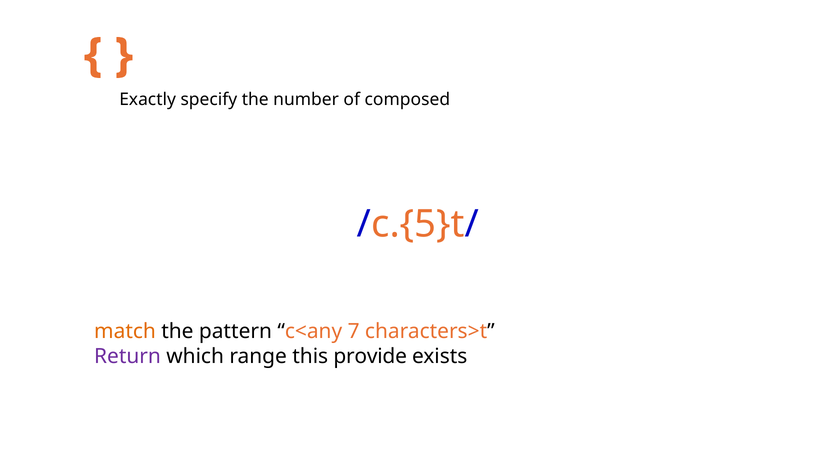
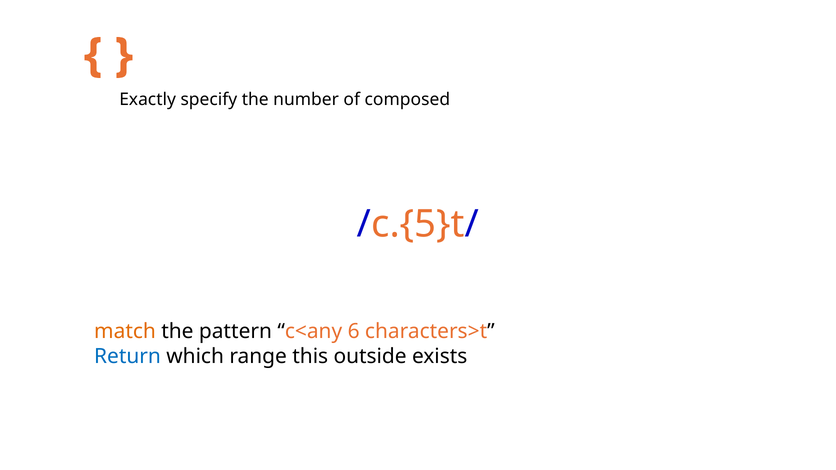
7: 7 -> 6 (354, 332)
Return colour: purple -> blue (127, 357)
provide: provide -> outside (370, 357)
